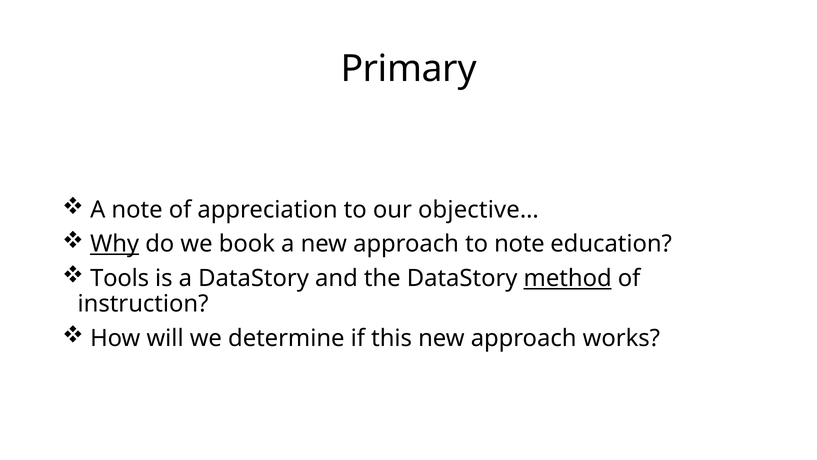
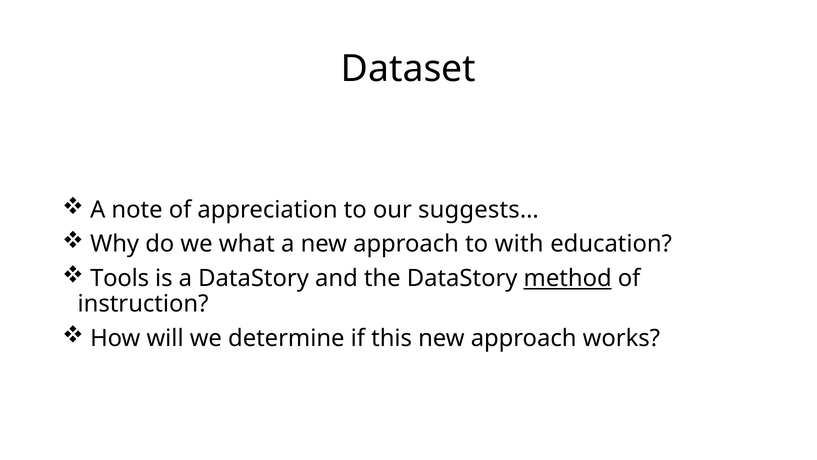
Primary: Primary -> Dataset (408, 69)
objective…: objective… -> suggests… (478, 210)
Why underline: present -> none (115, 244)
book: book -> what (247, 244)
to note: note -> with (519, 244)
